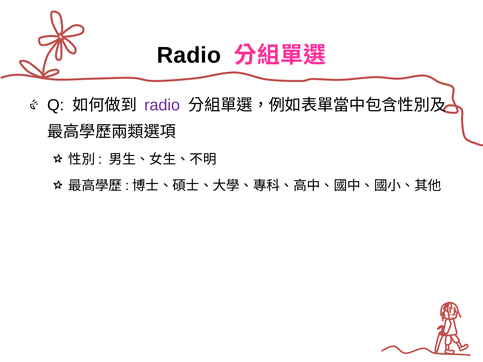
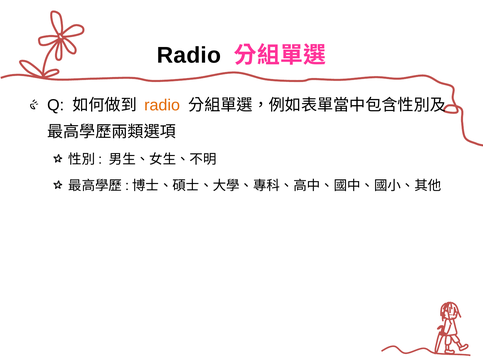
radio colour: purple -> orange (162, 105)
